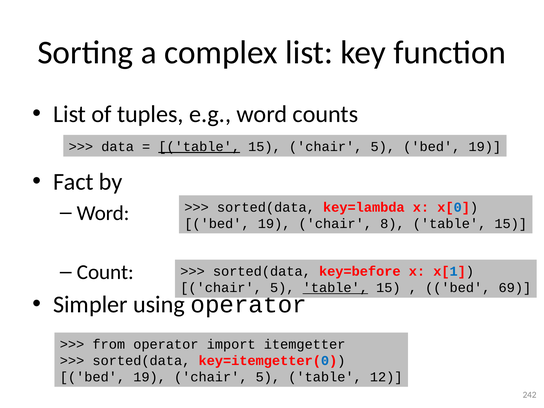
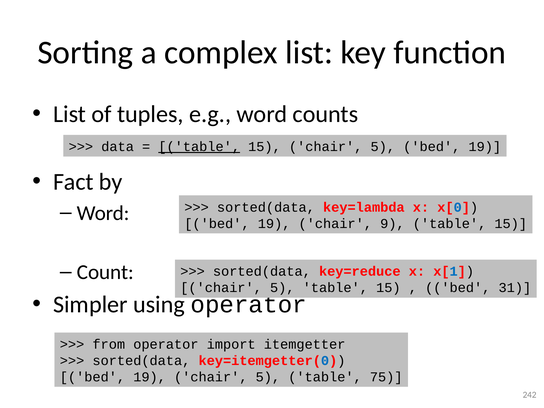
8: 8 -> 9 (392, 224)
key=before: key=before -> key=reduce (360, 271)
table underline: present -> none (335, 288)
69: 69 -> 31 (515, 288)
12: 12 -> 75 (386, 377)
